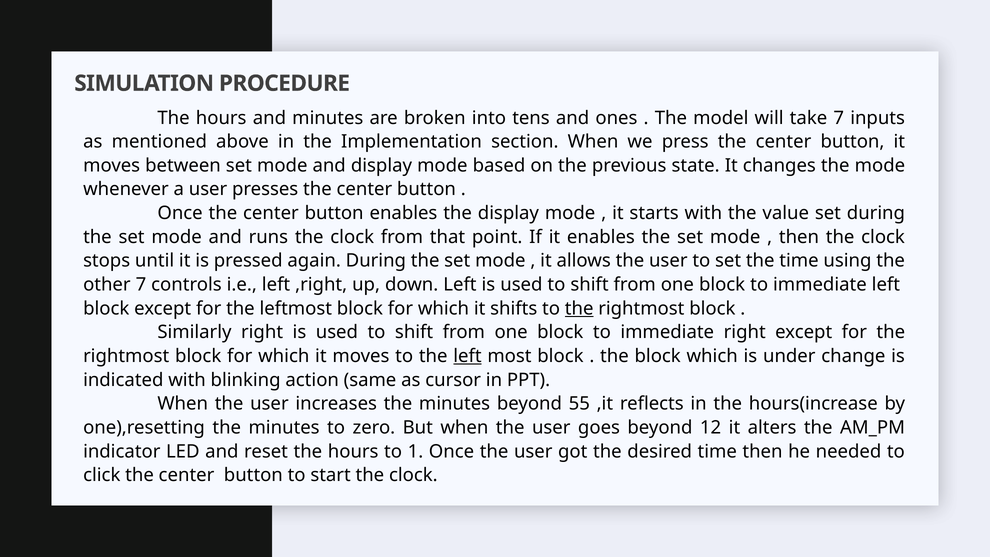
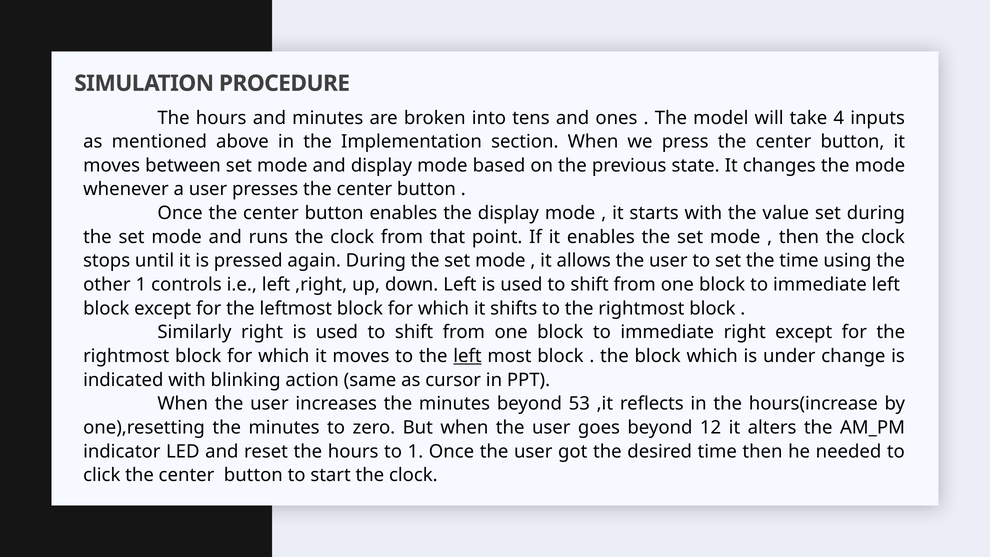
take 7: 7 -> 4 (839, 118)
other 7: 7 -> 1 (141, 285)
the underline: present -> none (579, 308)
55: 55 -> 53 (579, 404)
